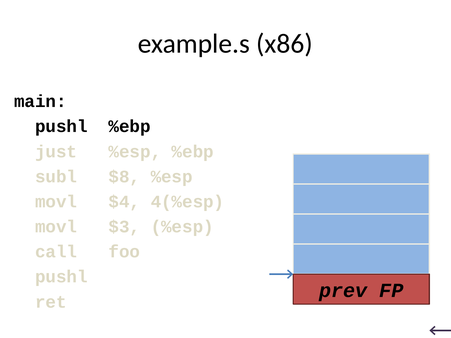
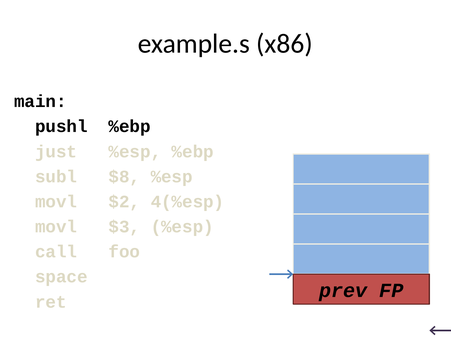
$4: $4 -> $2 (124, 202)
pushl: pushl -> space (61, 277)
